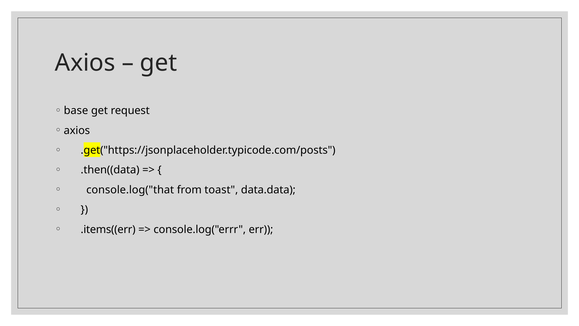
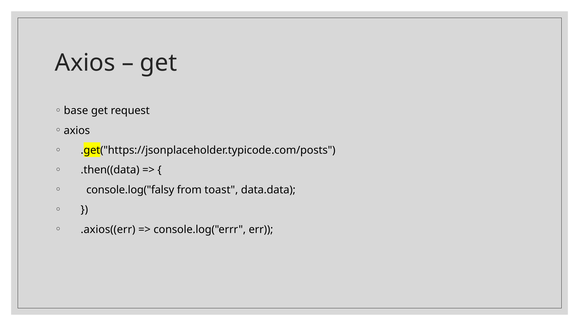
console.log("that: console.log("that -> console.log("falsy (130, 190)
.items((err: .items((err -> .axios((err (108, 229)
